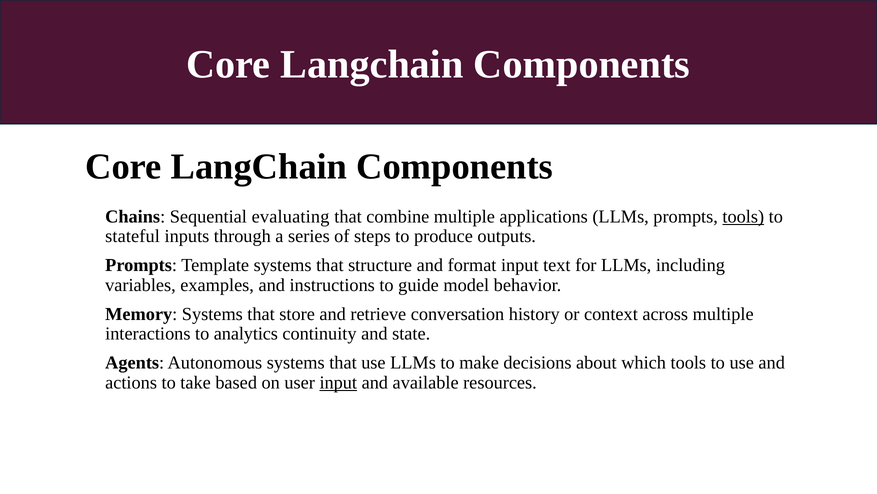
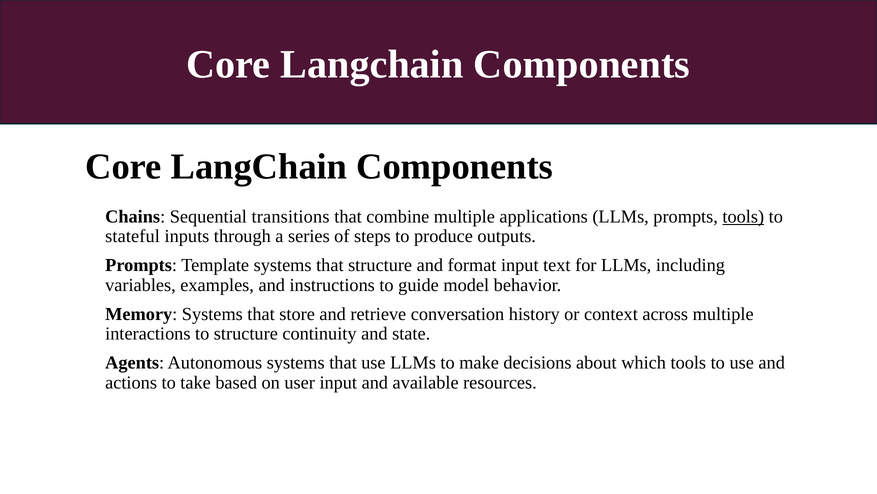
evaluating: evaluating -> transitions (291, 216)
to analytics: analytics -> structure (246, 333)
input underline: present -> none (338, 382)
